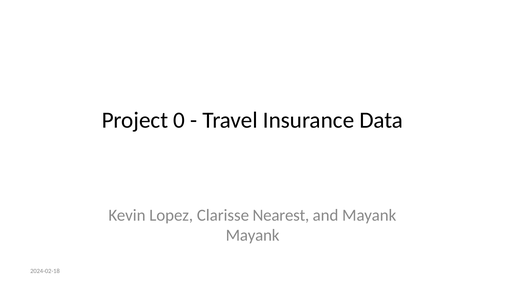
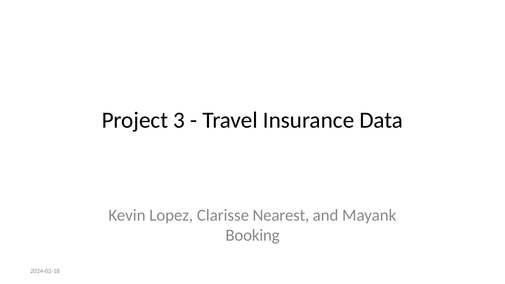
0: 0 -> 3 (179, 120)
Mayank: Mayank -> Booking (253, 235)
